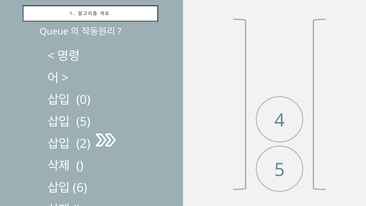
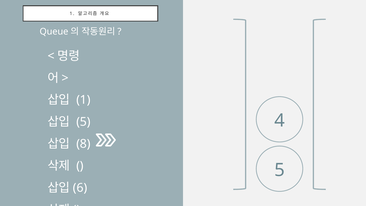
0: 0 -> 1 (83, 100)
2: 2 -> 8 (83, 144)
